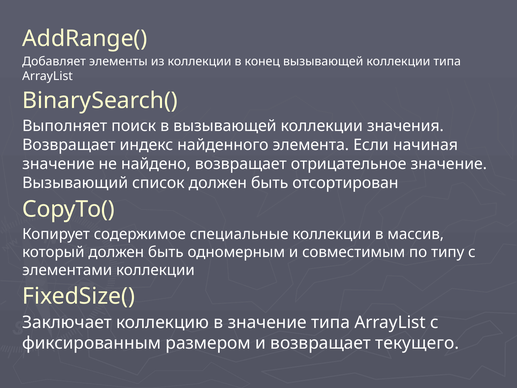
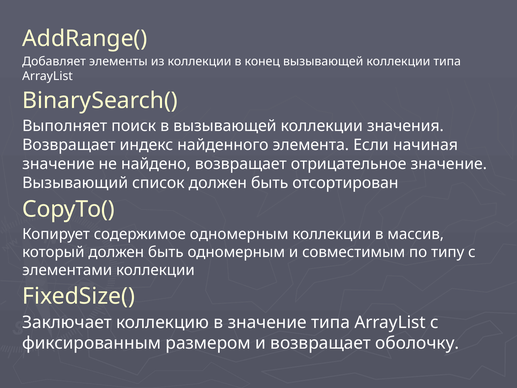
содержимое специальные: специальные -> одномерным (239, 234)
текущего: текущего -> оболочку (417, 343)
